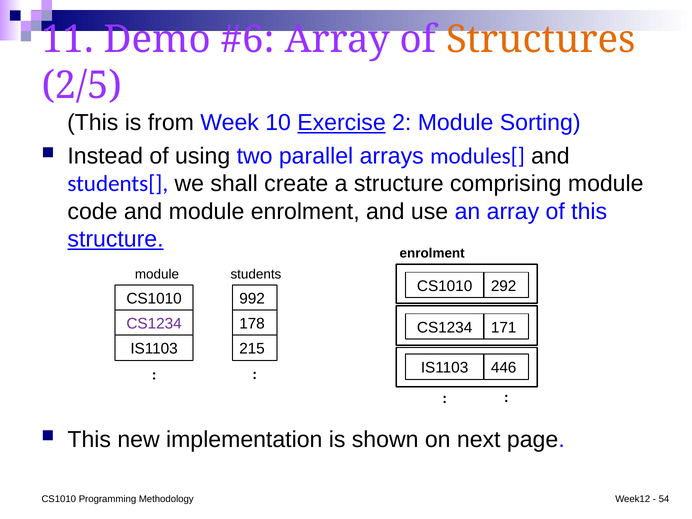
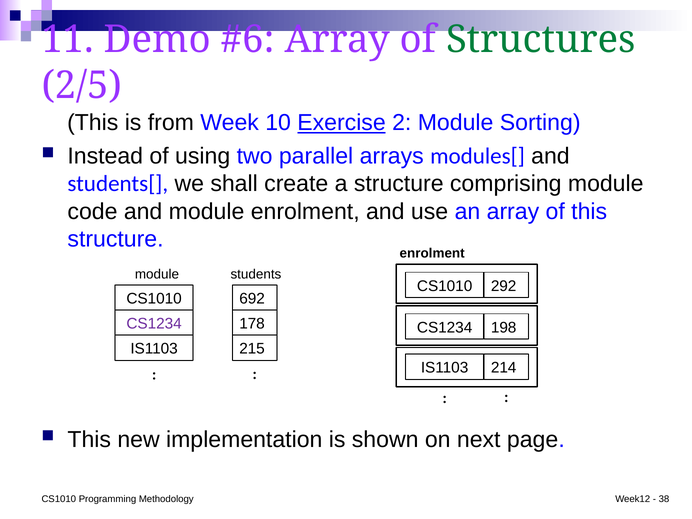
Structures colour: orange -> green (541, 40)
structure underline: present -> none (116, 239)
992: 992 -> 692 (252, 299)
171: 171 -> 198 (504, 327)
446: 446 -> 214 (504, 368)
54: 54 -> 38 (664, 499)
